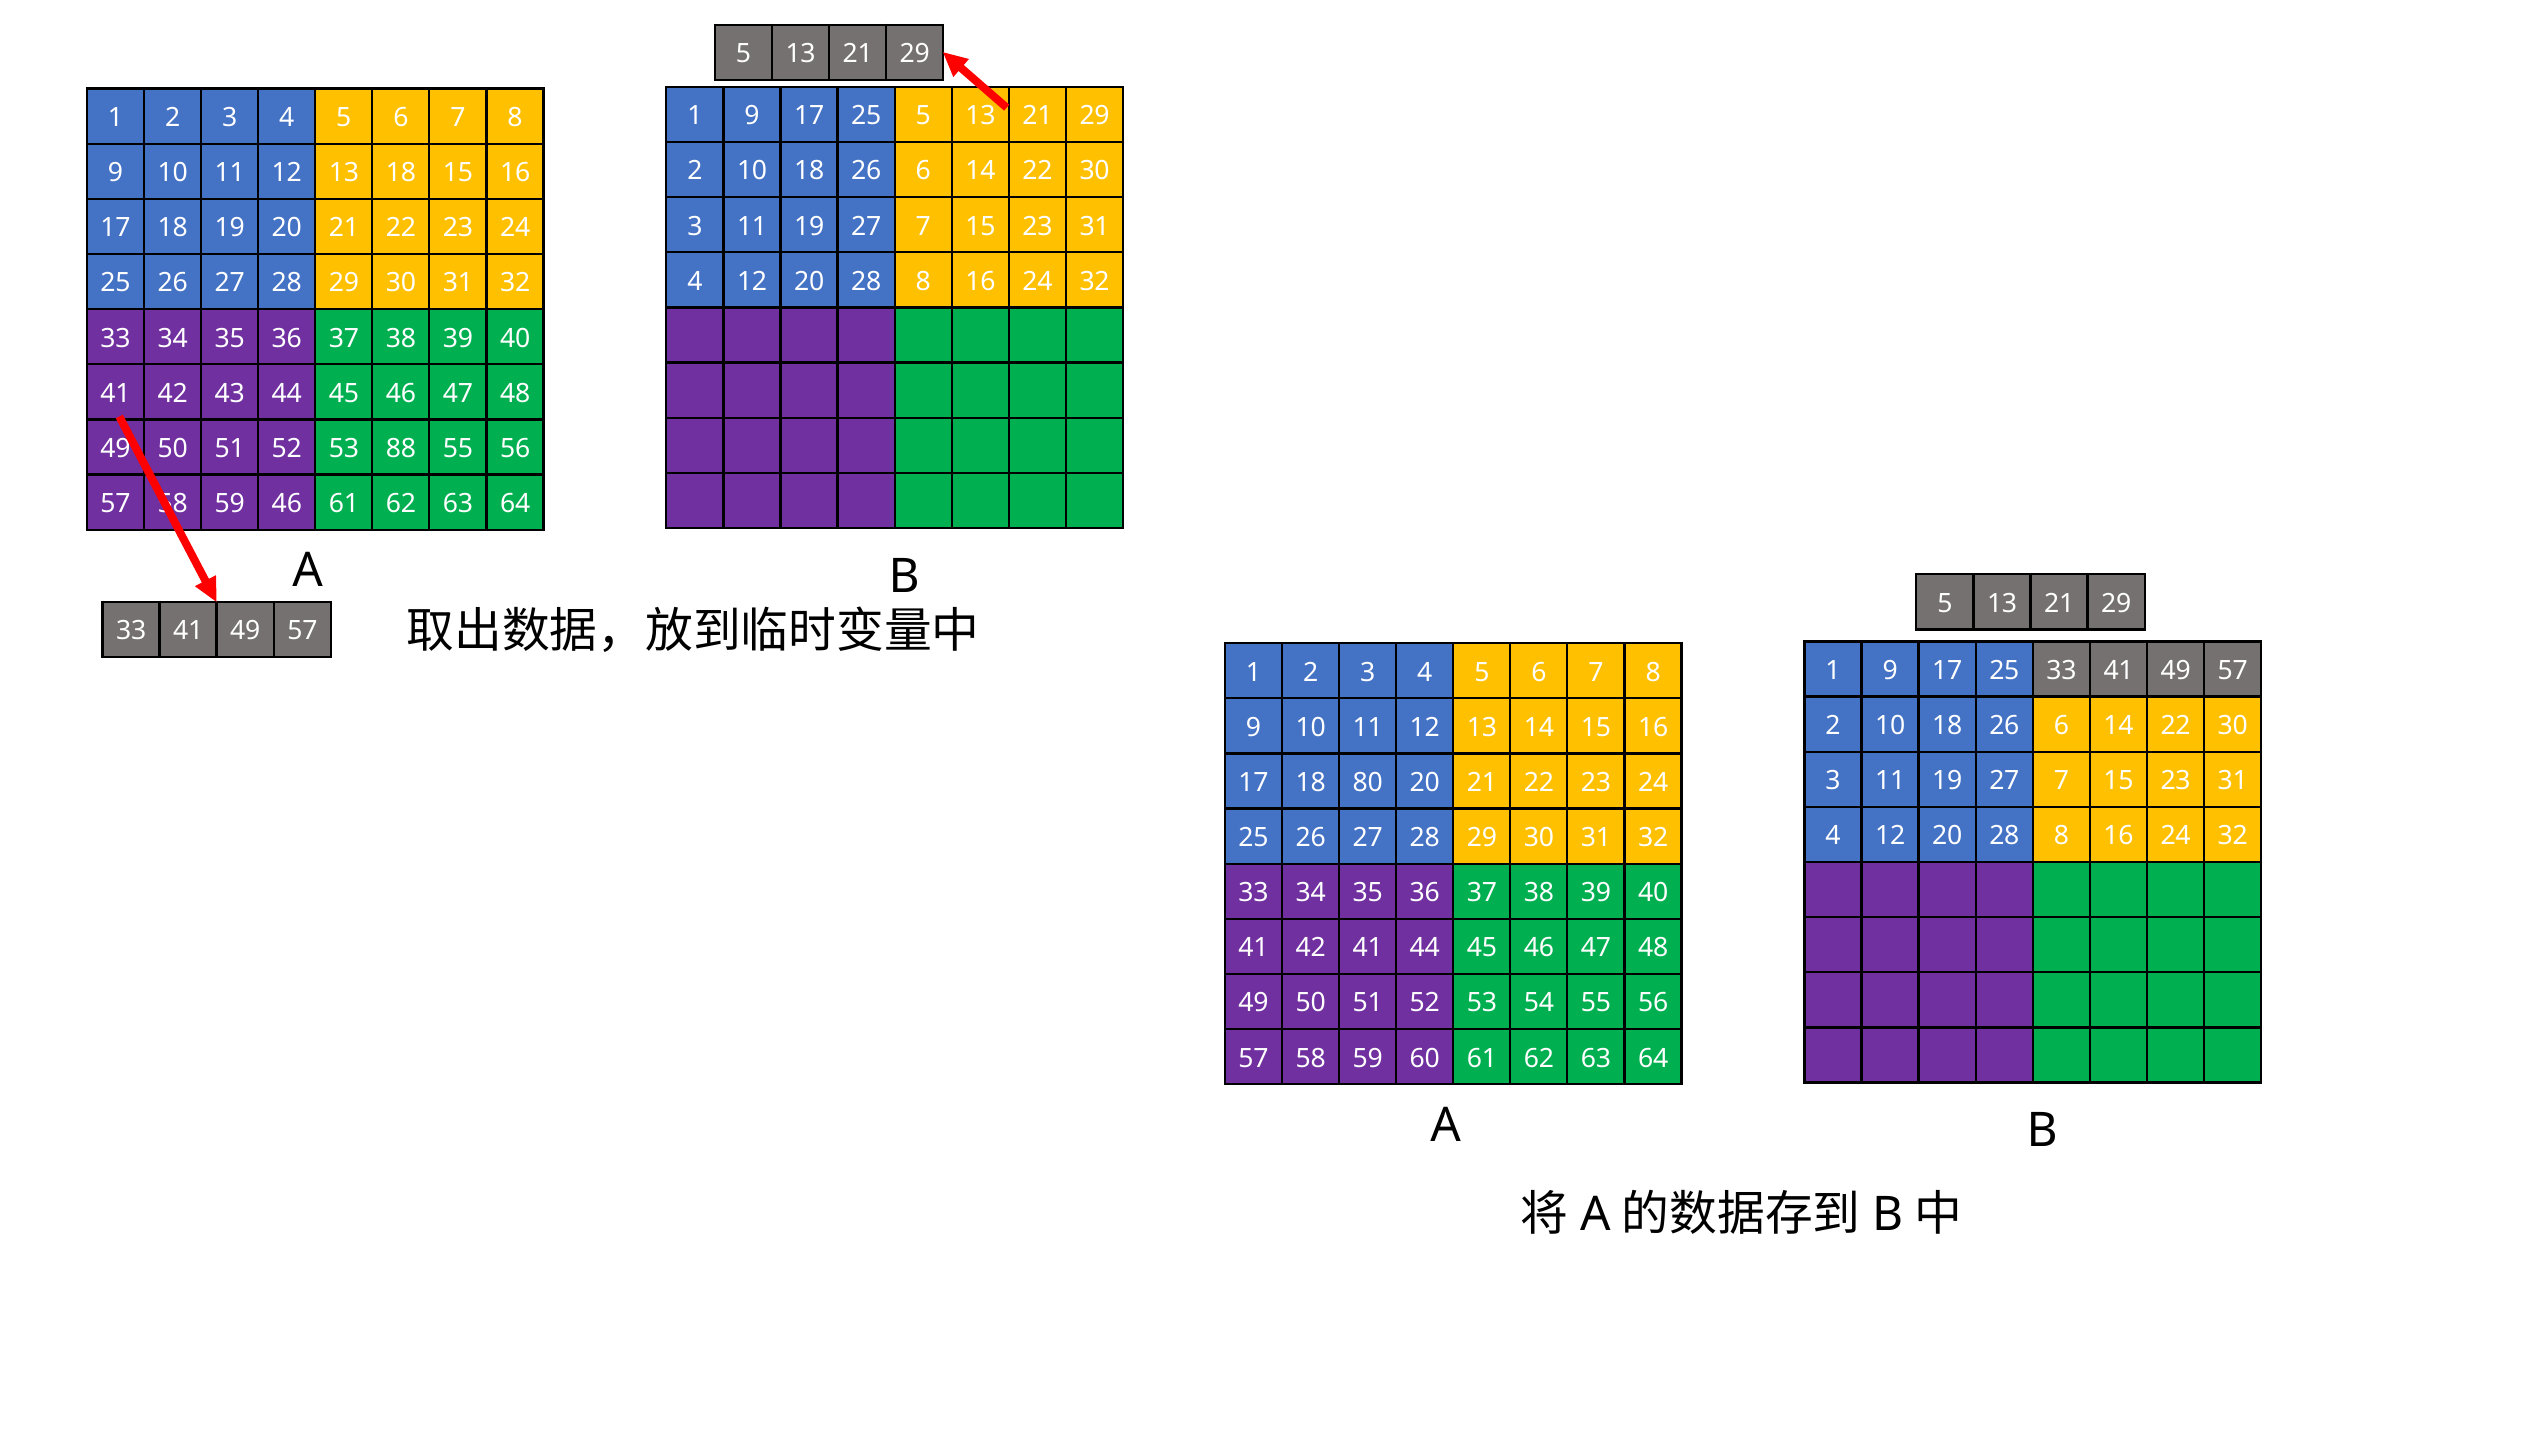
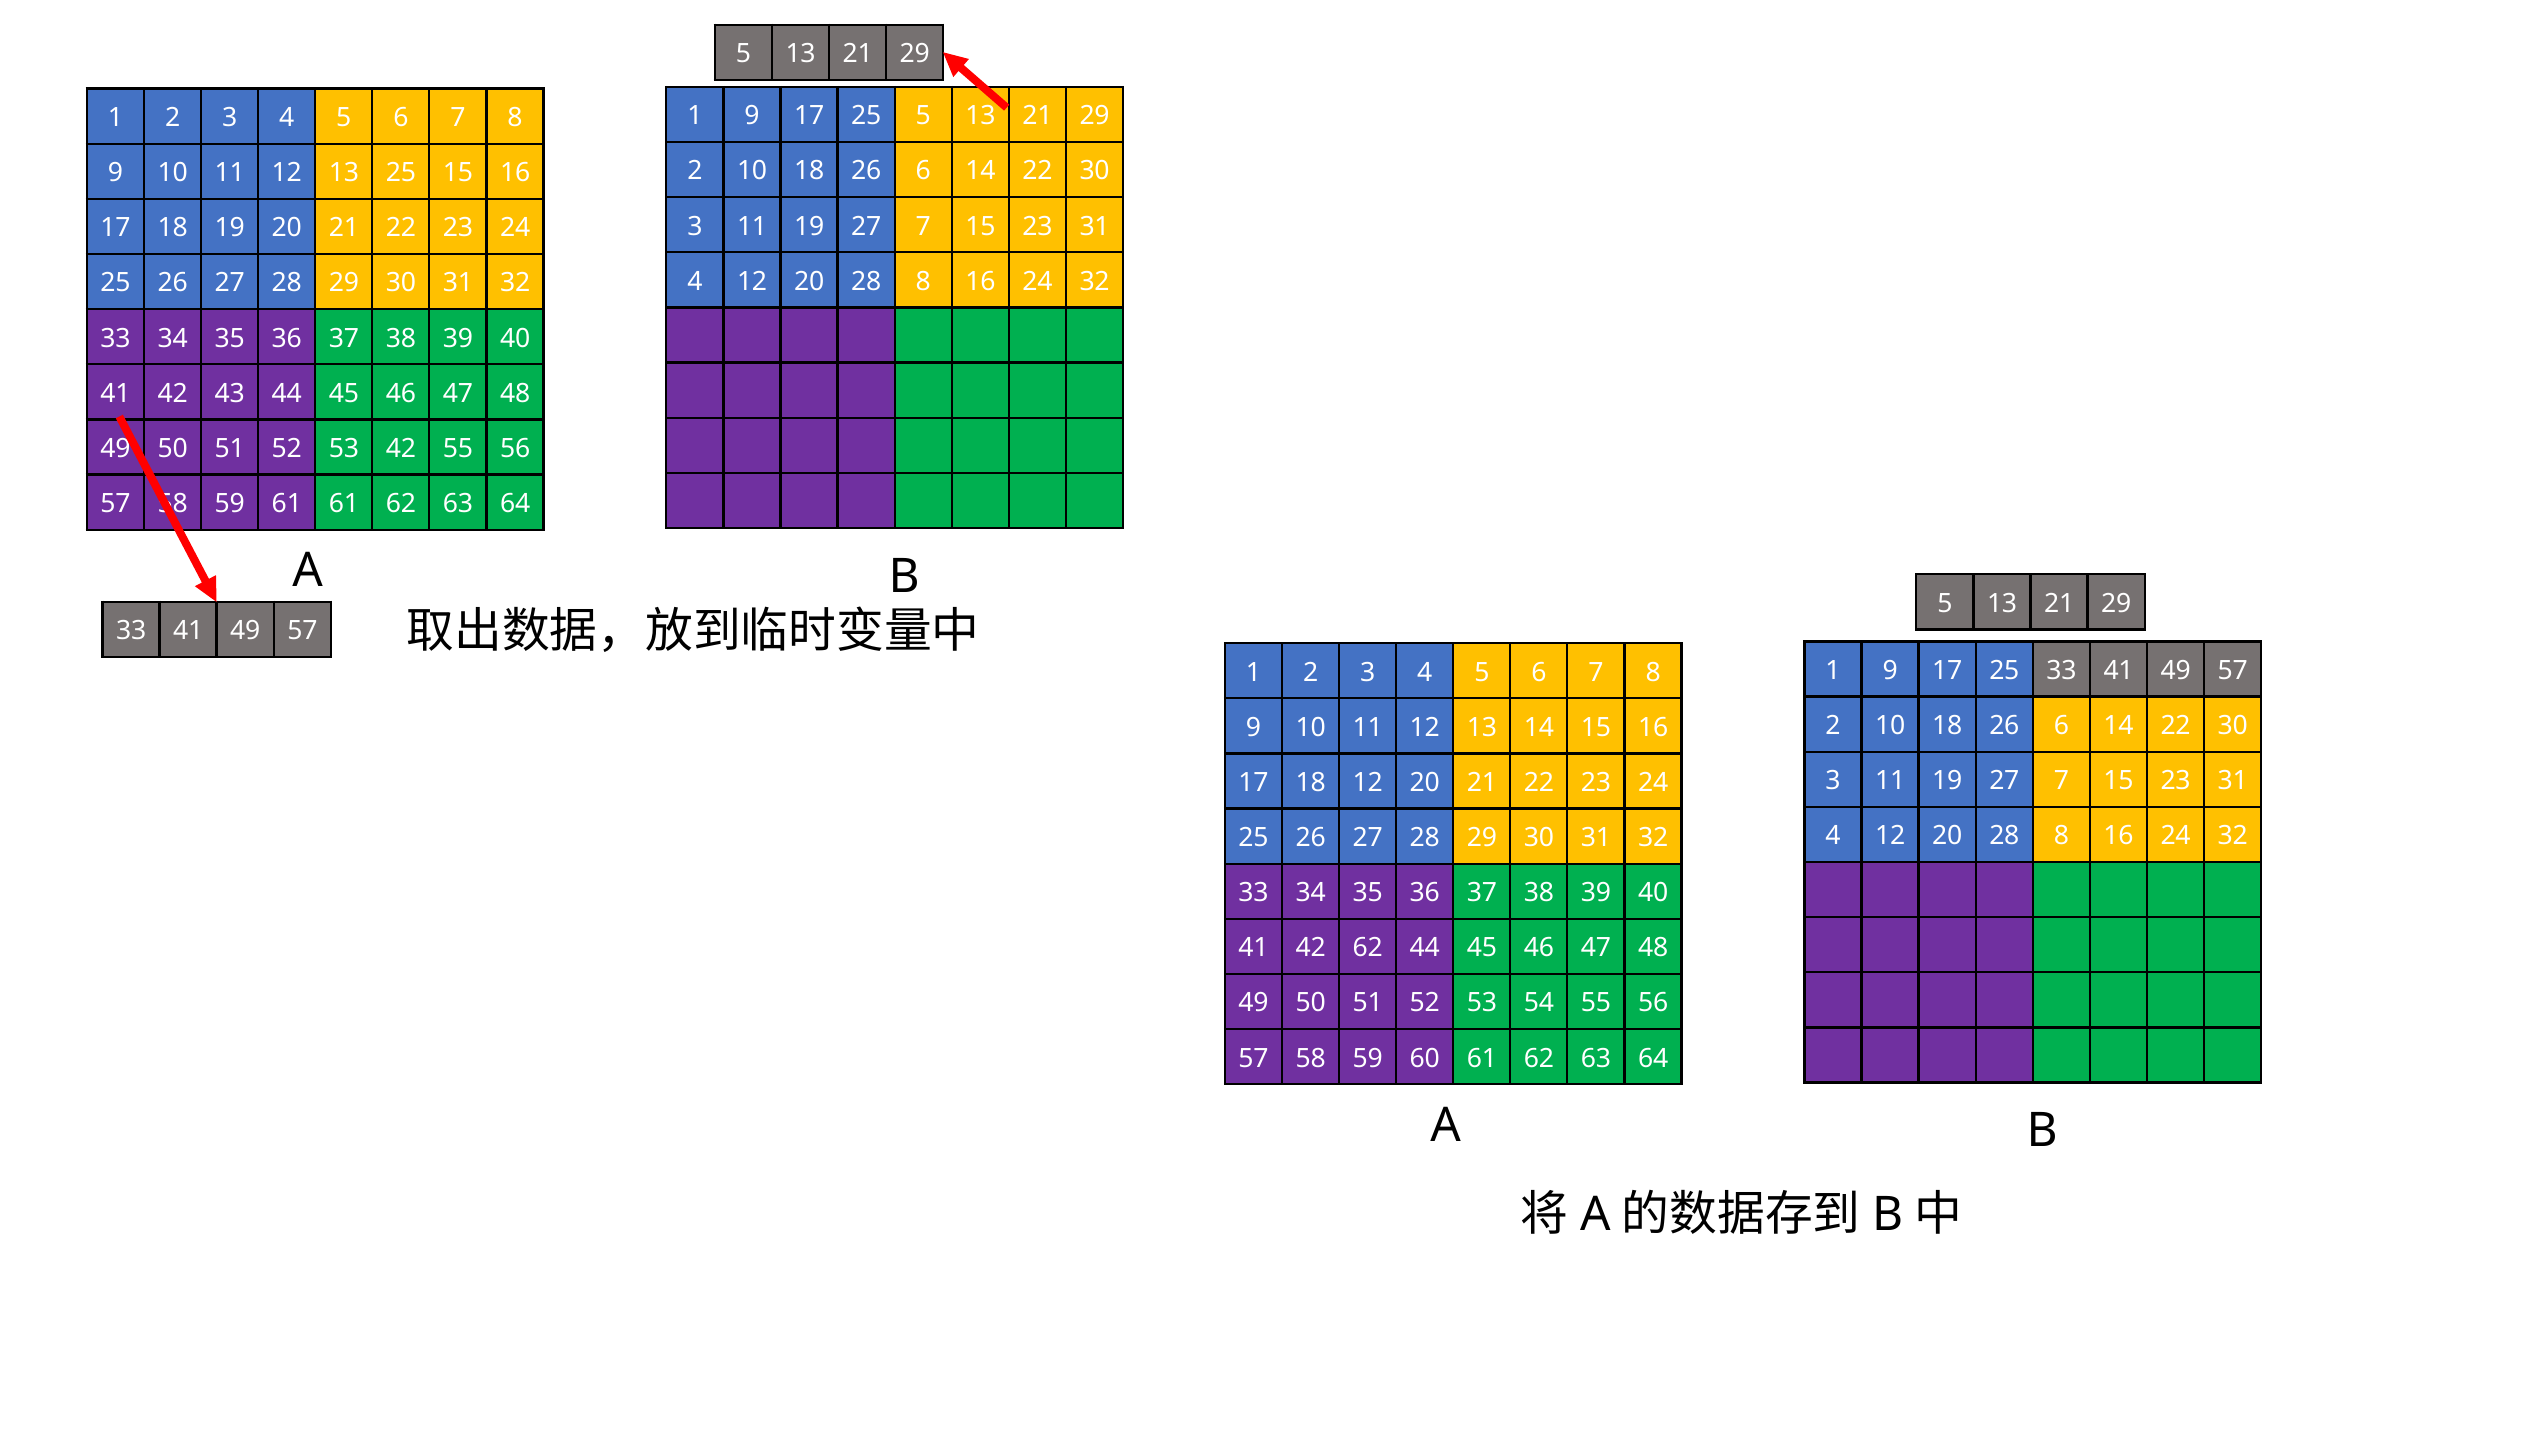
13 18: 18 -> 25 (401, 173)
53 88: 88 -> 42 (401, 448)
59 46: 46 -> 61 (287, 504)
18 80: 80 -> 12 (1368, 782)
42 41: 41 -> 62 (1368, 948)
